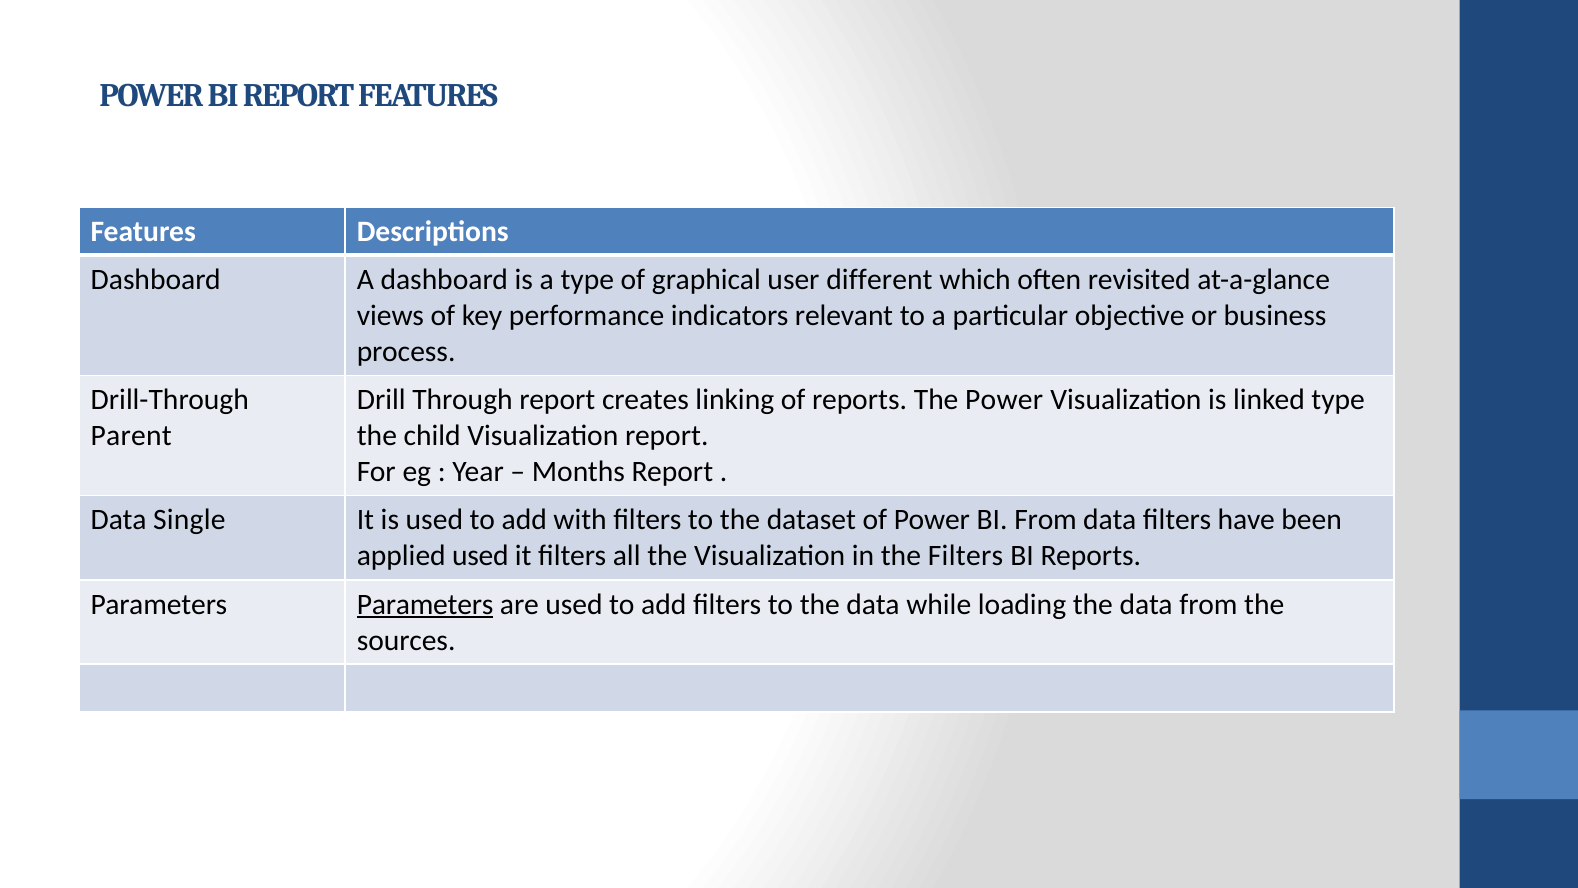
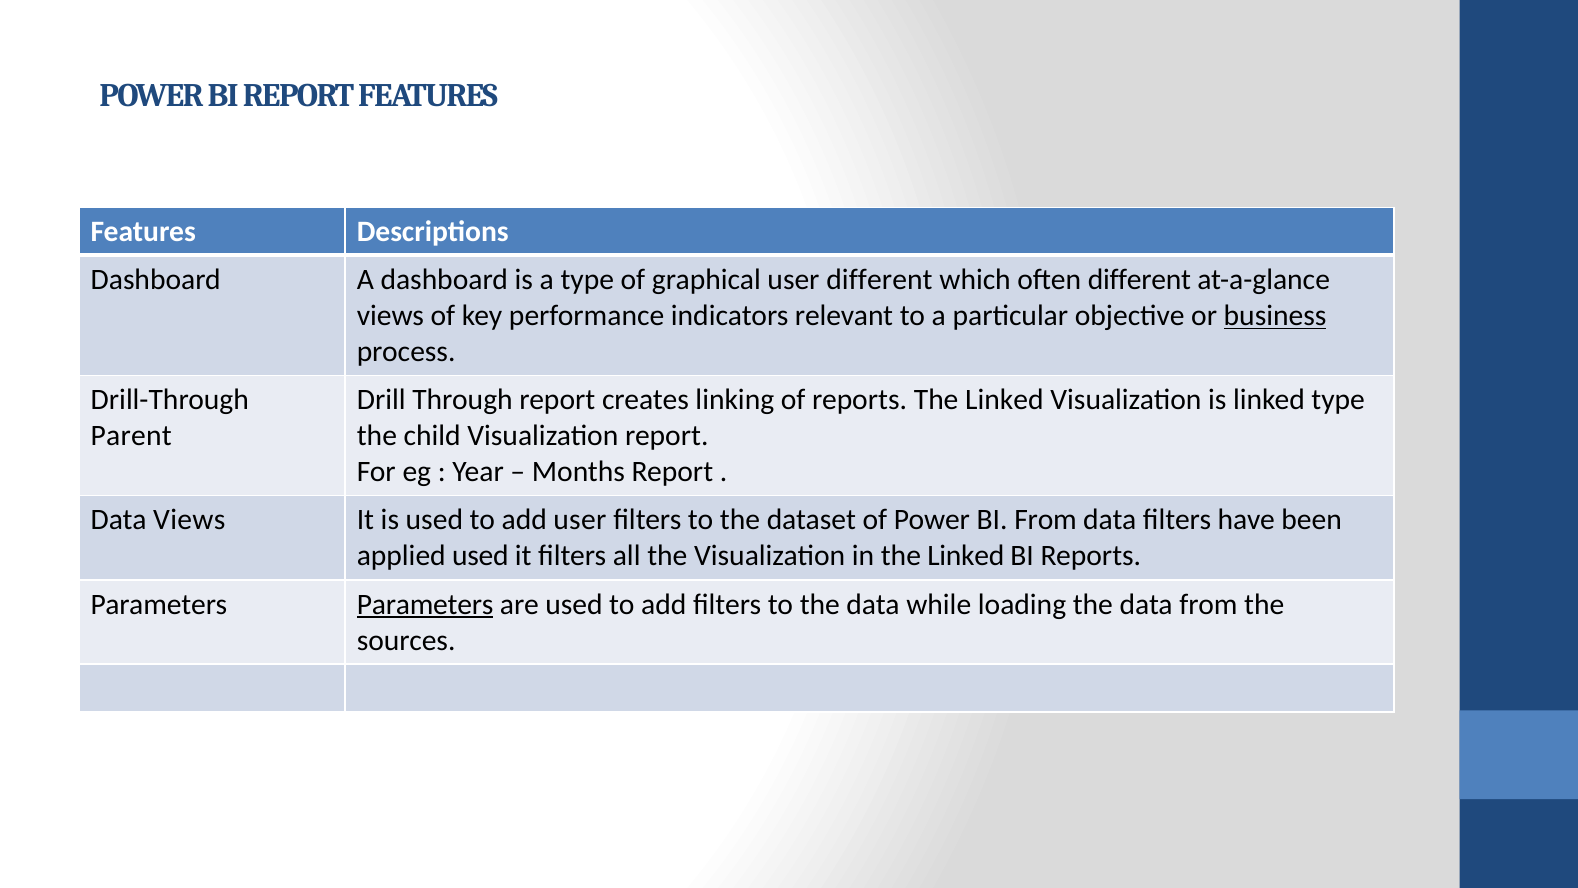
often revisited: revisited -> different (1139, 279)
business underline: none -> present (1275, 316)
reports The Power: Power -> Linked (1004, 400)
Data Single: Single -> Views (189, 520)
add with: with -> user (580, 520)
in the Filters: Filters -> Linked (966, 556)
